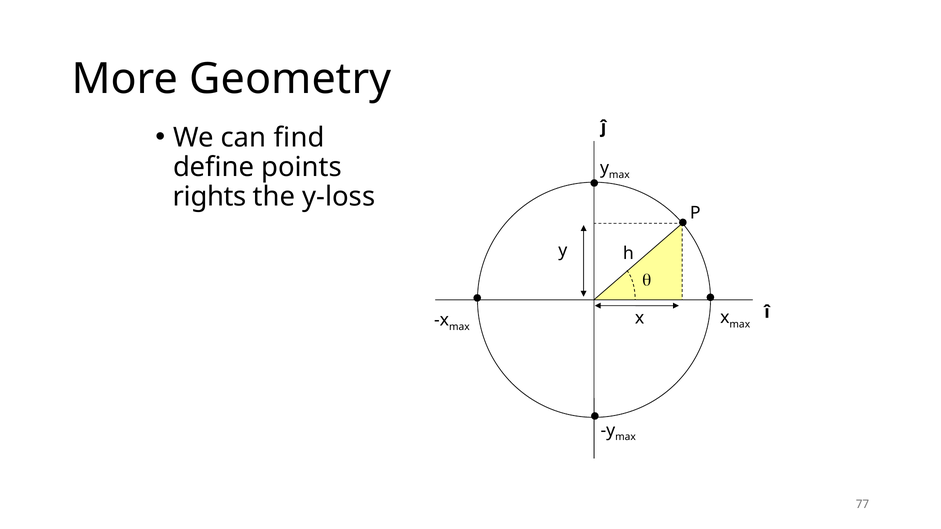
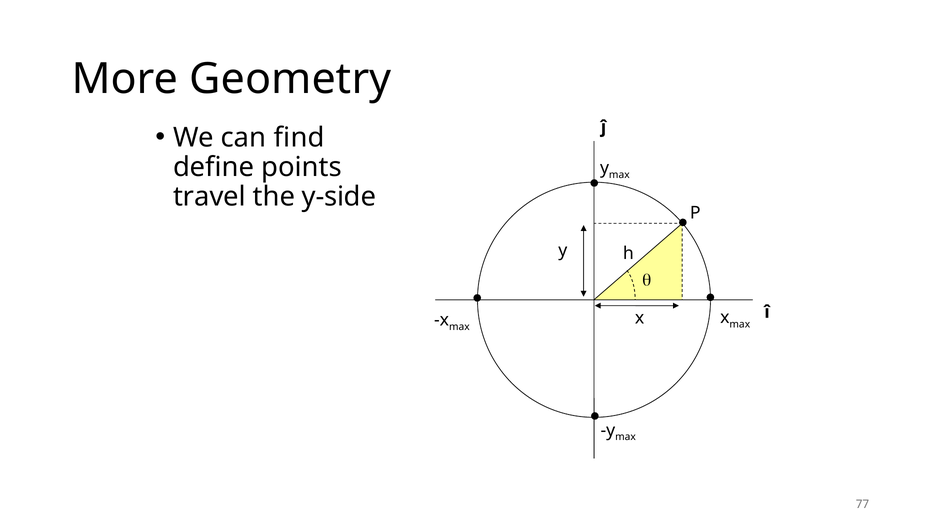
rights: rights -> travel (210, 197)
y-loss: y-loss -> y-side (339, 197)
